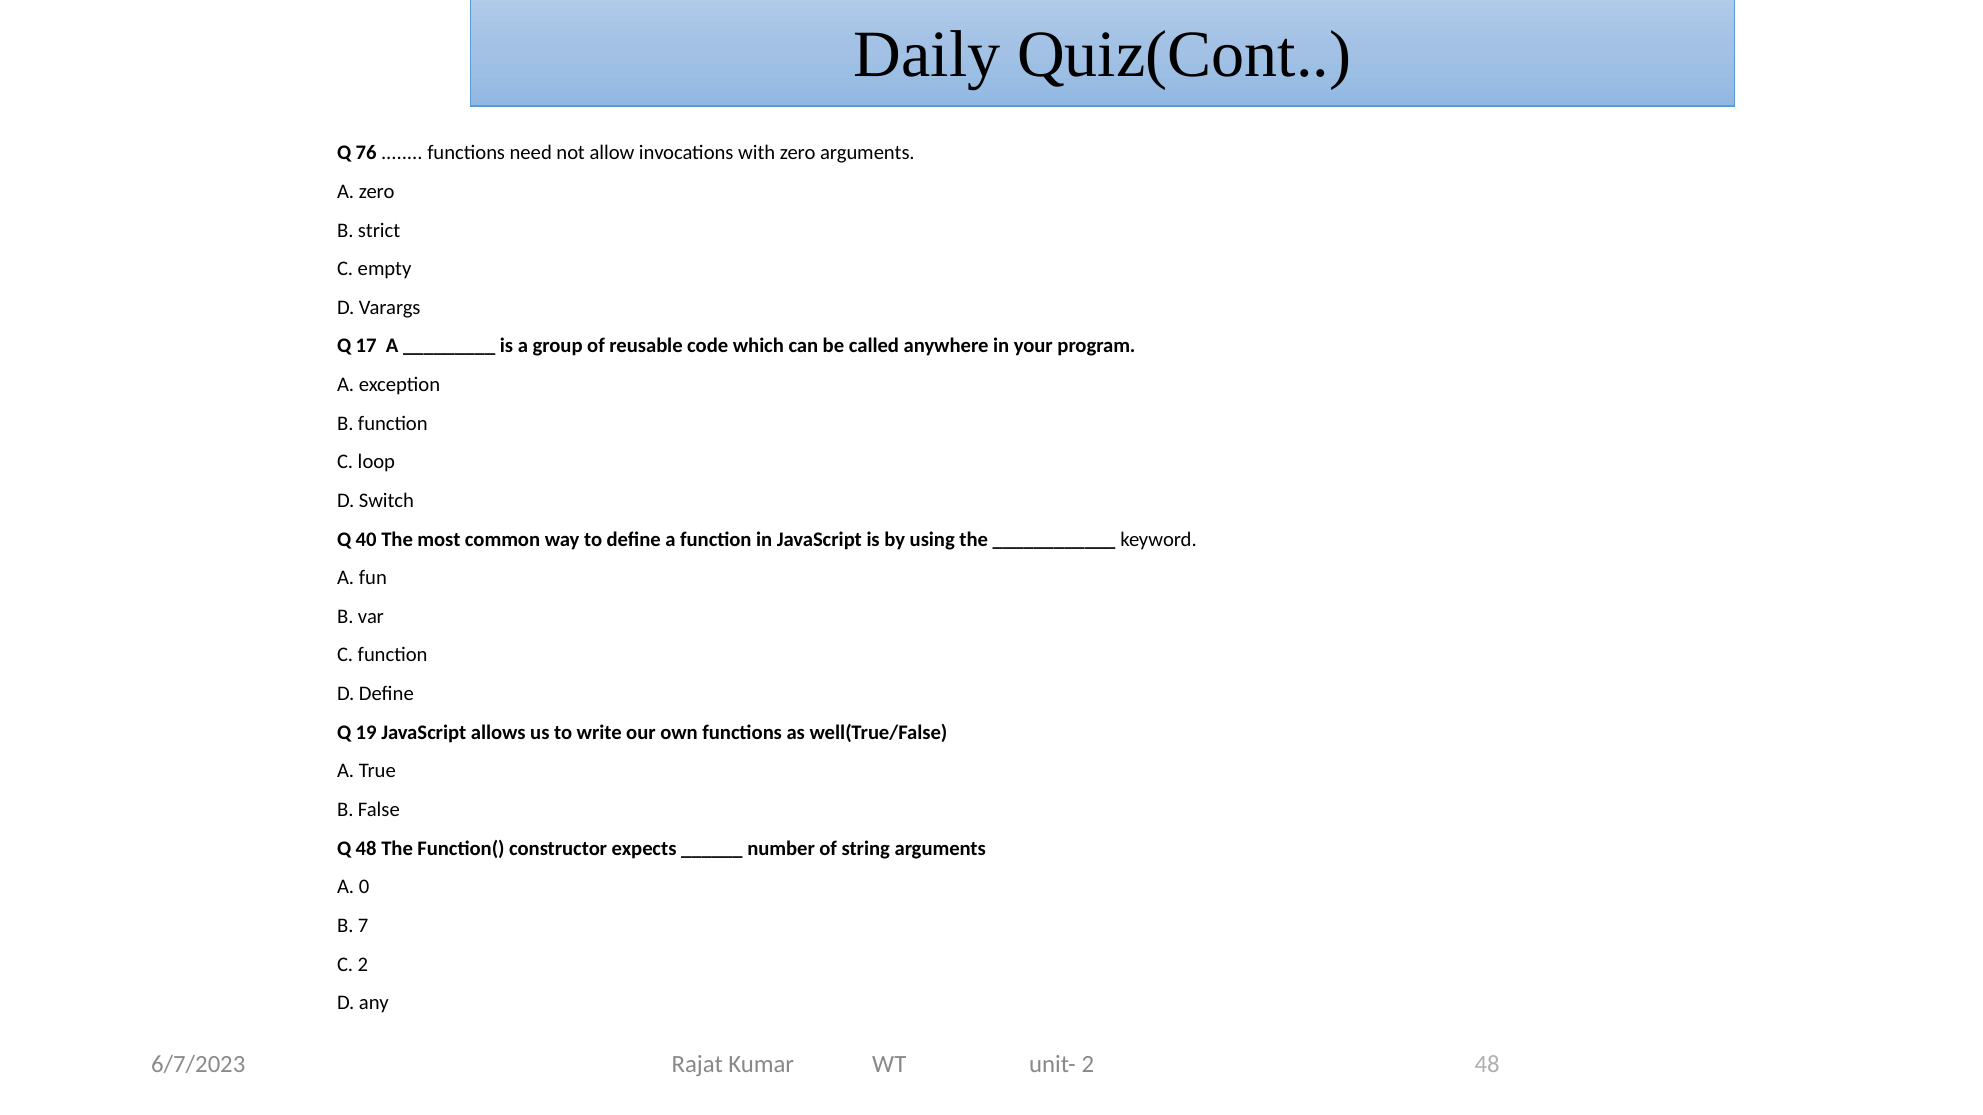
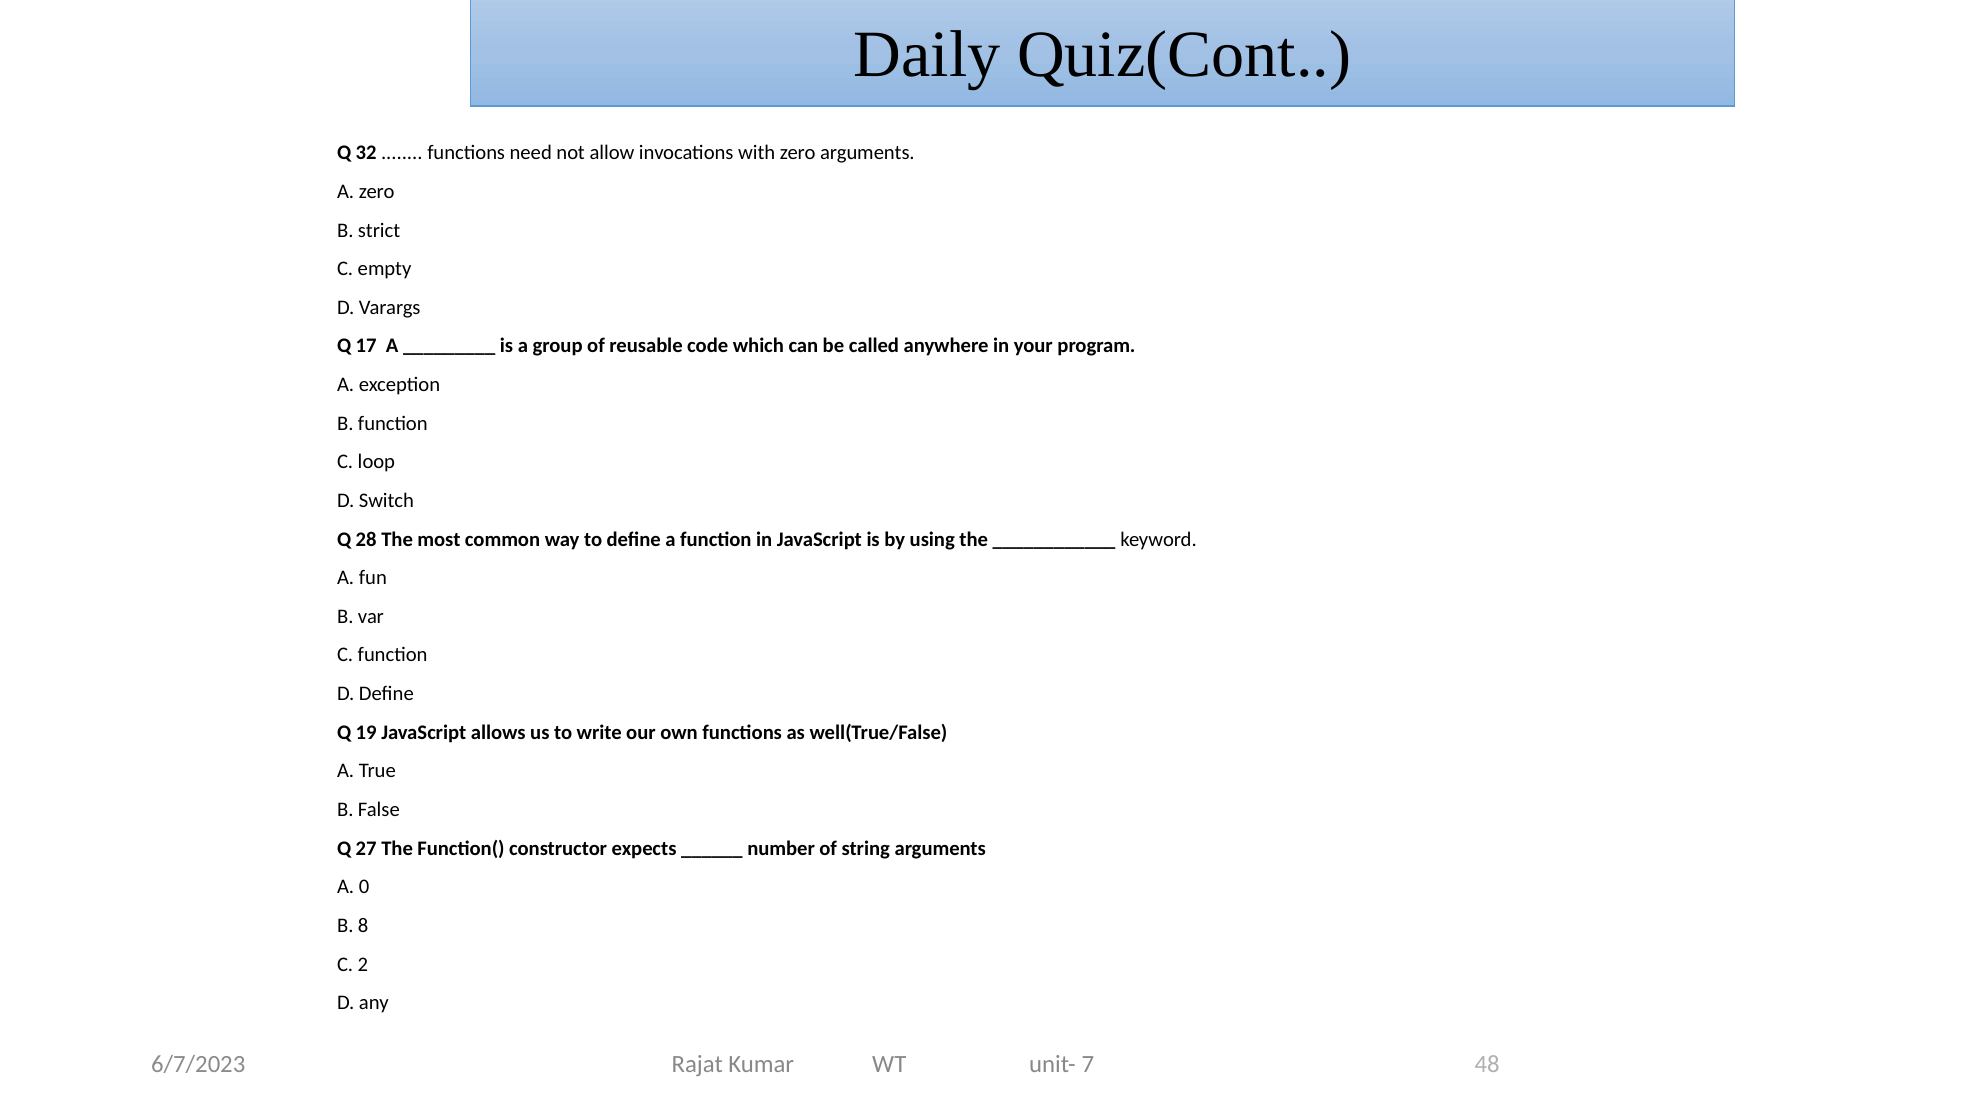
76: 76 -> 32 (366, 153)
40: 40 -> 28 (366, 539)
Q 48: 48 -> 27 (366, 849)
7: 7 -> 8 (363, 926)
unit- 2: 2 -> 7 (1088, 1065)
